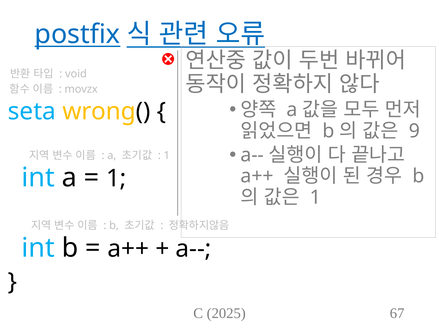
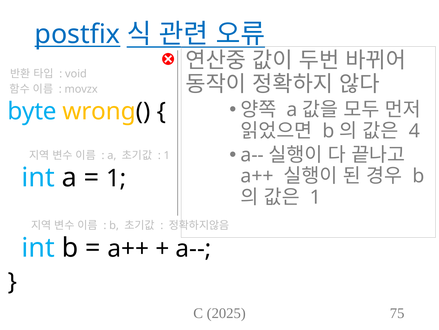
seta: seta -> byte (32, 111)
9: 9 -> 4 (414, 131)
67: 67 -> 75 (397, 313)
